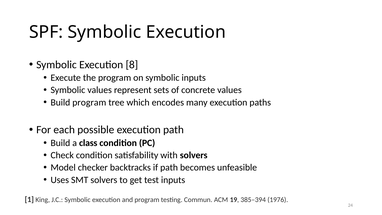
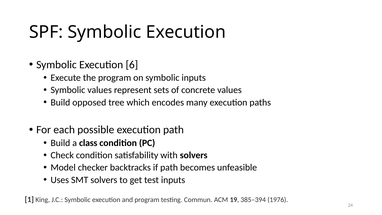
8: 8 -> 6 (132, 65)
Build program: program -> opposed (89, 102)
